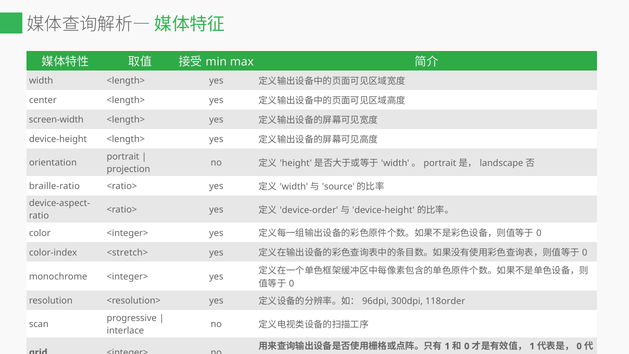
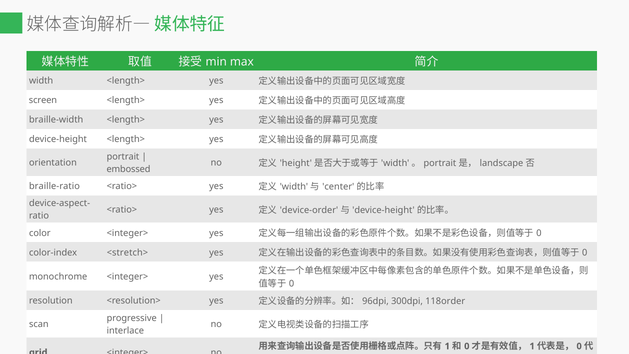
center: center -> screen (43, 100)
screen-width: screen-width -> braille-width (56, 120)
projection: projection -> embossed (128, 169)
source: source -> center (338, 186)
